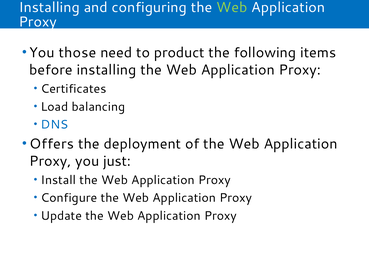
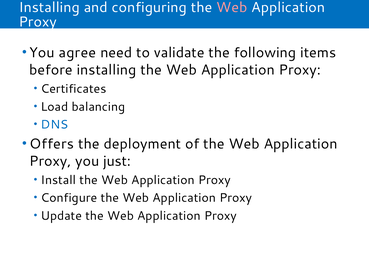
Web colour: light green -> pink (232, 7)
those: those -> agree (77, 53)
product: product -> validate (179, 53)
